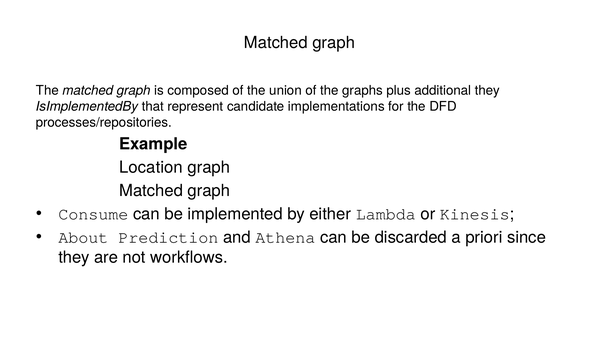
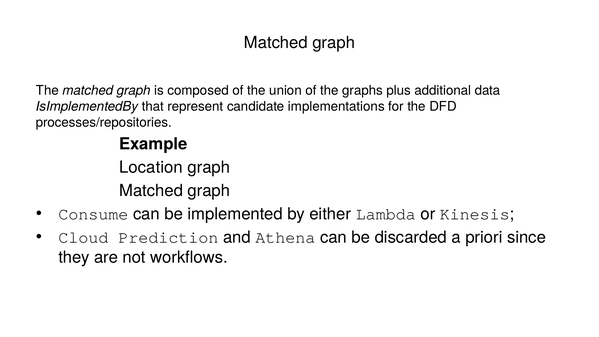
additional they: they -> data (487, 91)
About: About -> Cloud (83, 237)
